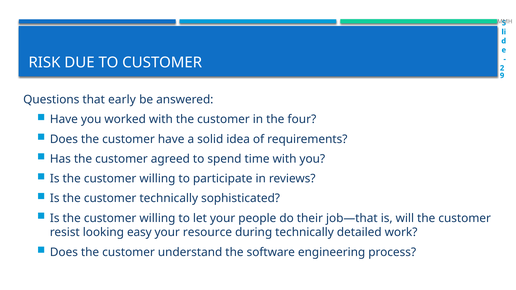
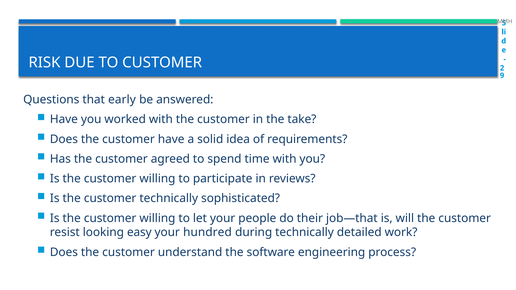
four: four -> take (302, 119)
resource: resource -> hundred (207, 233)
